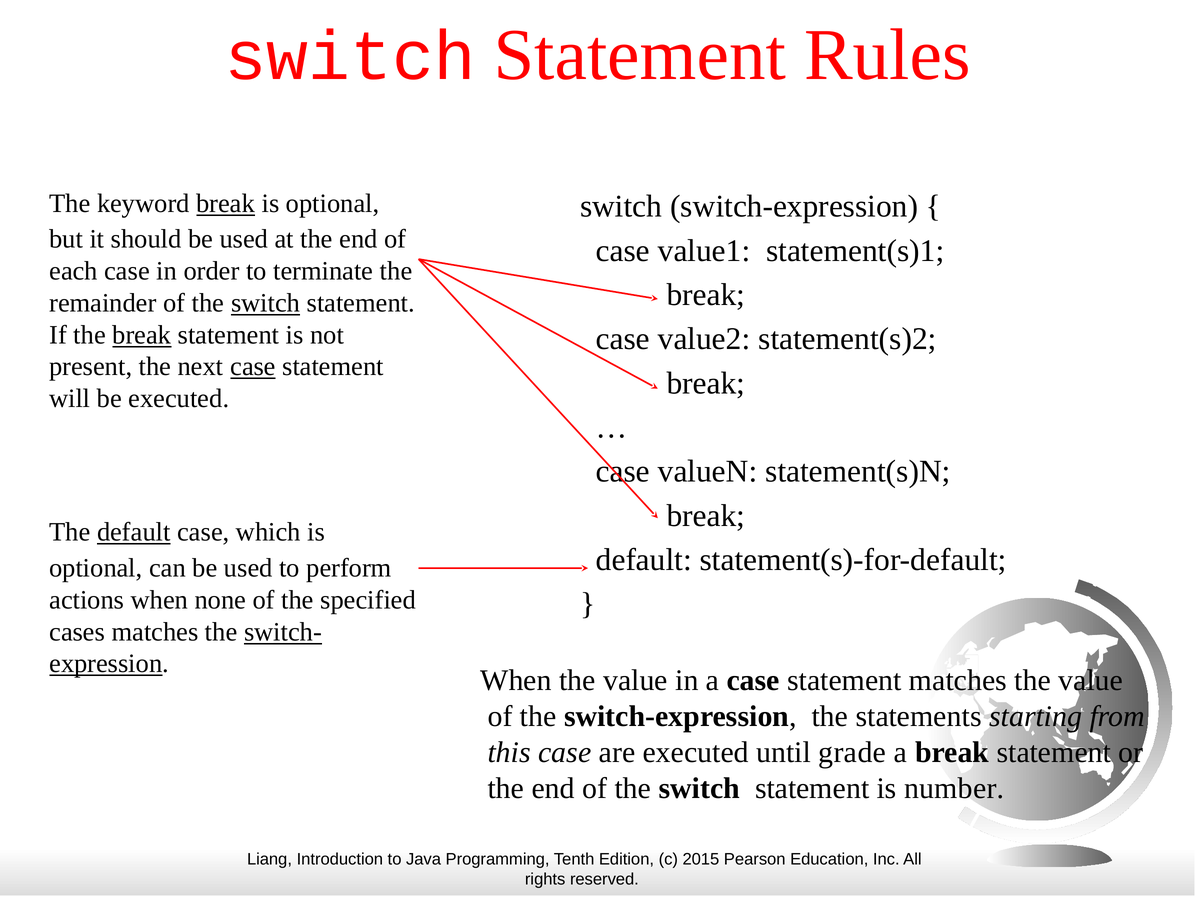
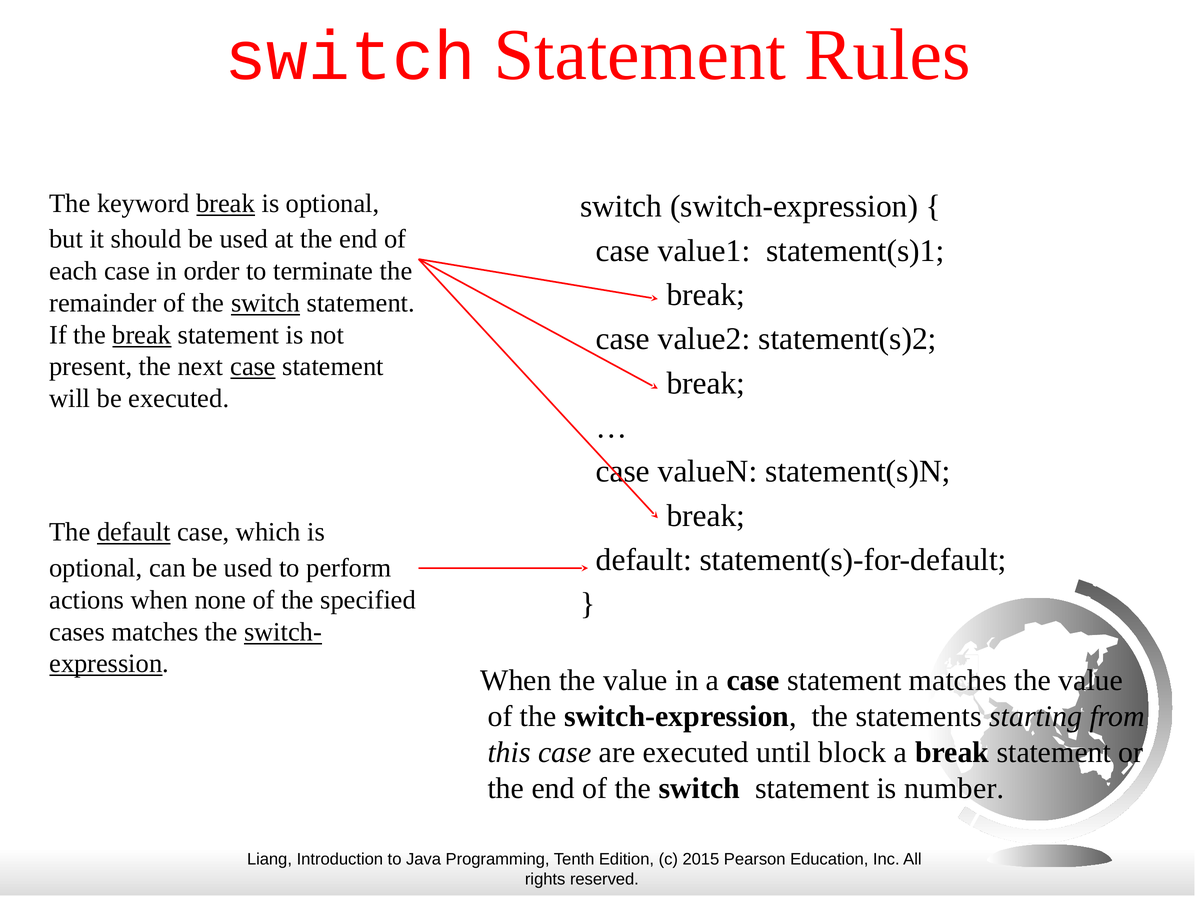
grade: grade -> block (852, 752)
